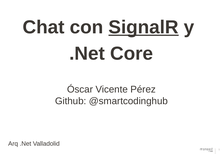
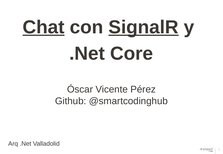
Chat underline: none -> present (44, 27)
